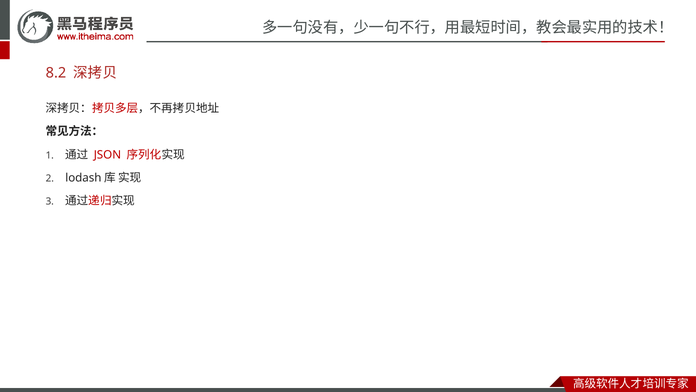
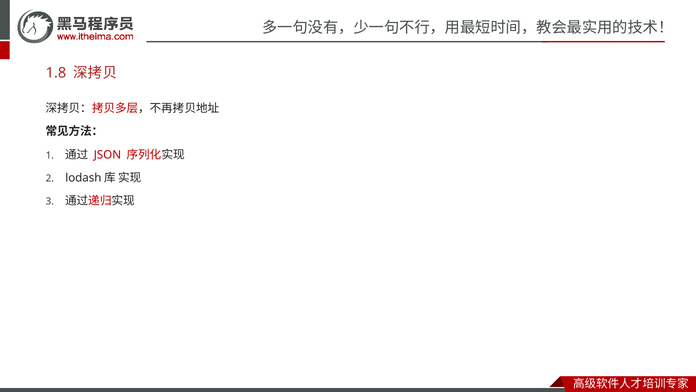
8.2: 8.2 -> 1.8 (56, 73)
